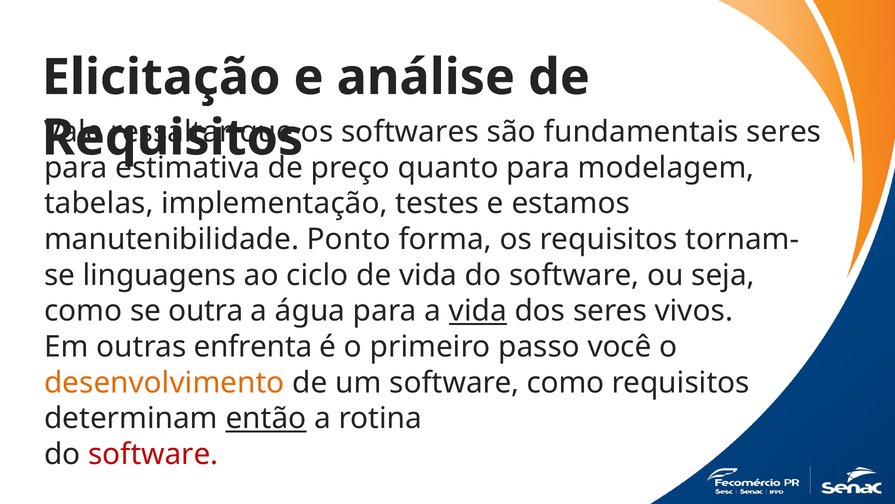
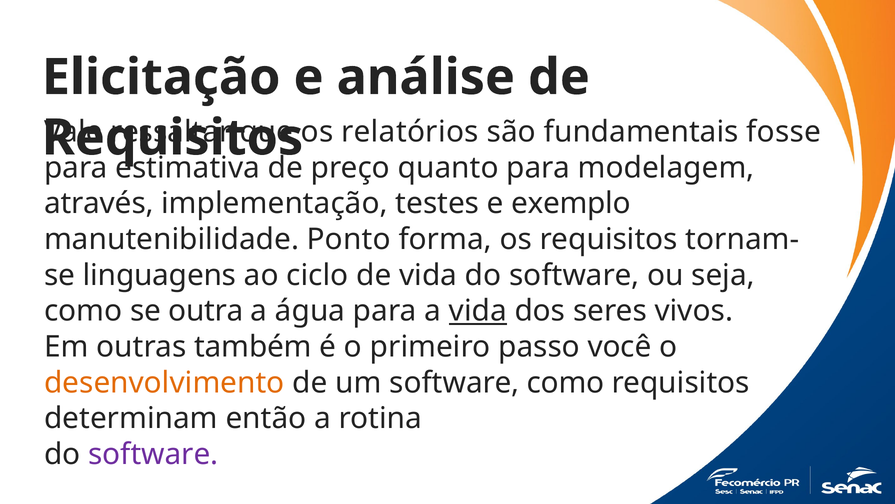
softwares: softwares -> relatórios (410, 132)
fundamentais seres: seres -> fosse (784, 132)
tabelas: tabelas -> através (99, 203)
estamos: estamos -> exemplo (571, 203)
enfrenta: enfrenta -> também (253, 347)
então underline: present -> none (266, 418)
software colour: red -> purple (153, 454)
